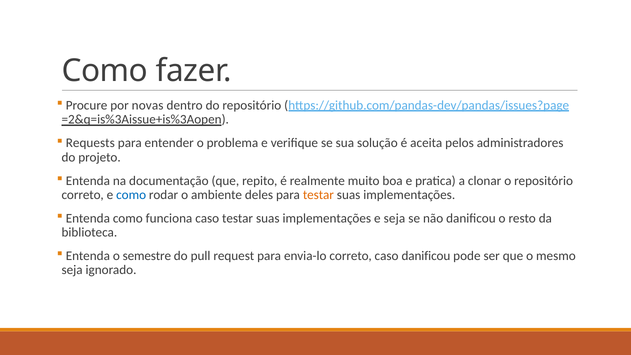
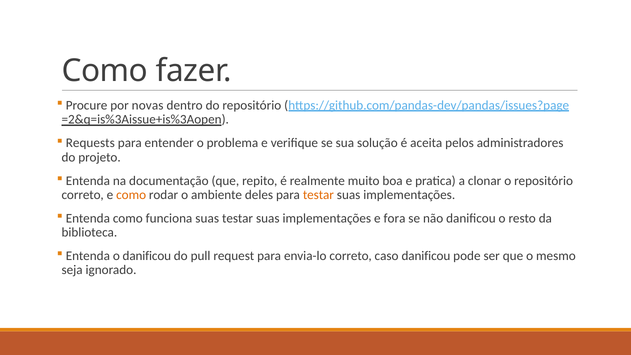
como colour: blue -> orange (131, 195)
funciona caso: caso -> suas (207, 218)
e seja: seja -> fora (395, 218)
o semestre: semestre -> danificou (147, 256)
